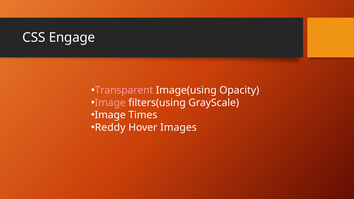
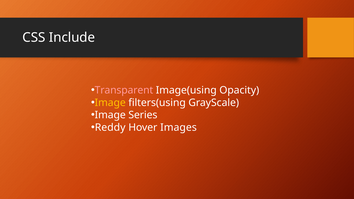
Engage: Engage -> Include (72, 37)
Image colour: pink -> yellow (110, 103)
Times: Times -> Series (143, 115)
